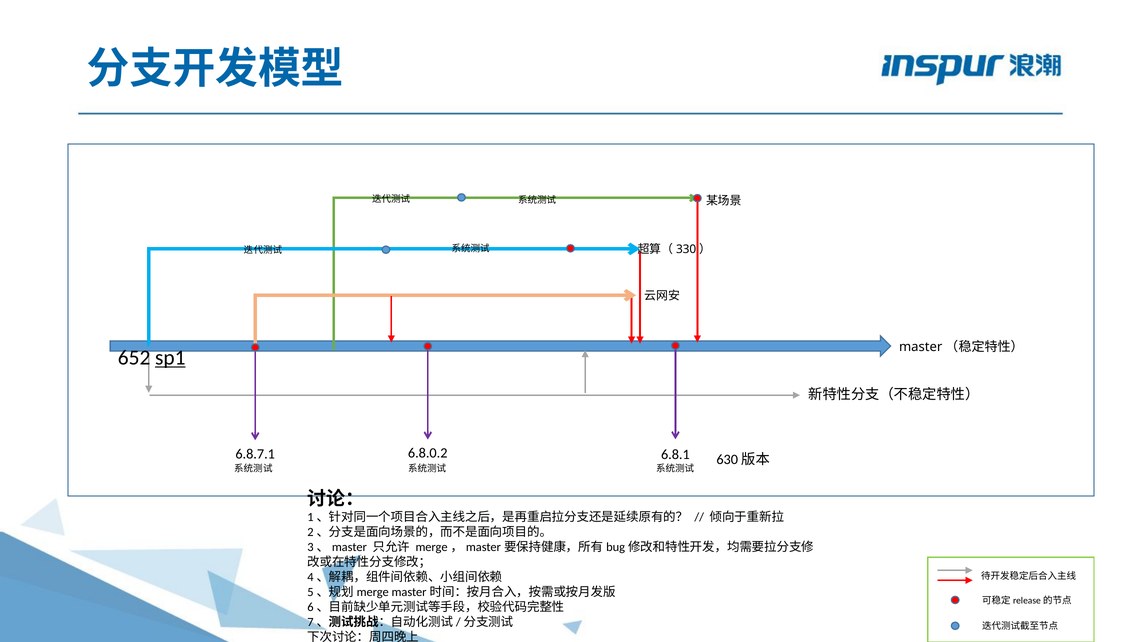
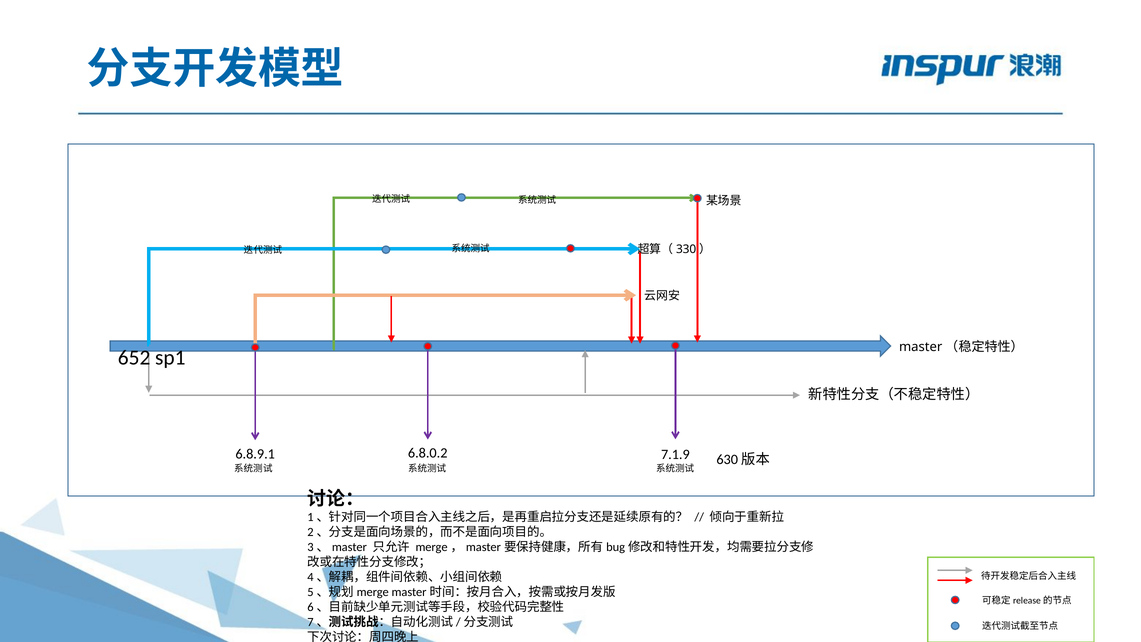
sp1 underline: present -> none (170, 358)
6.8.7.1: 6.8.7.1 -> 6.8.9.1 (255, 454)
6.8.1: 6.8.1 -> 7.1.9 (675, 454)
